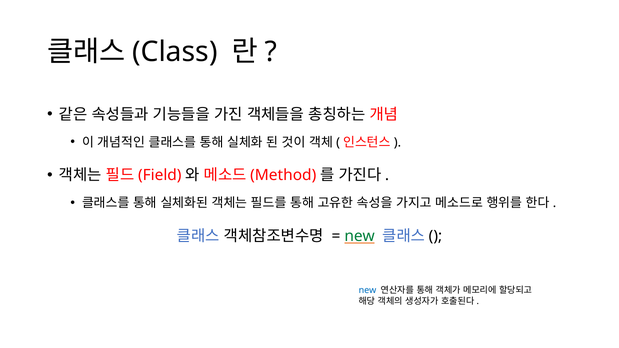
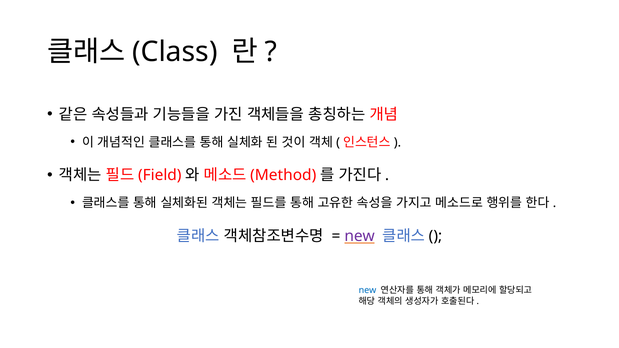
new colour: green -> purple (360, 236)
